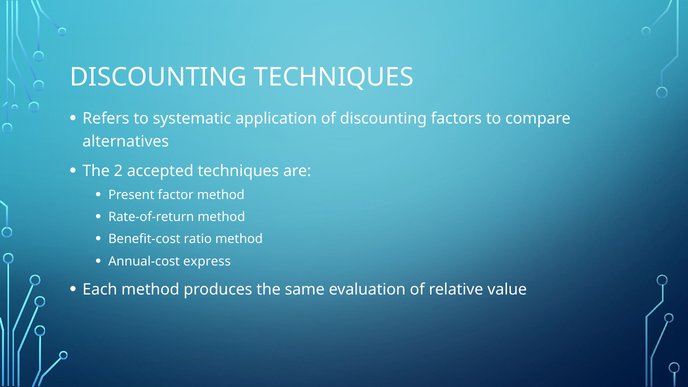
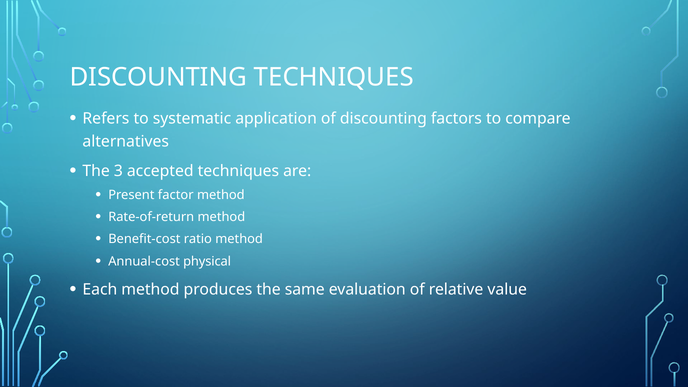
2: 2 -> 3 (118, 171)
express: express -> physical (207, 261)
